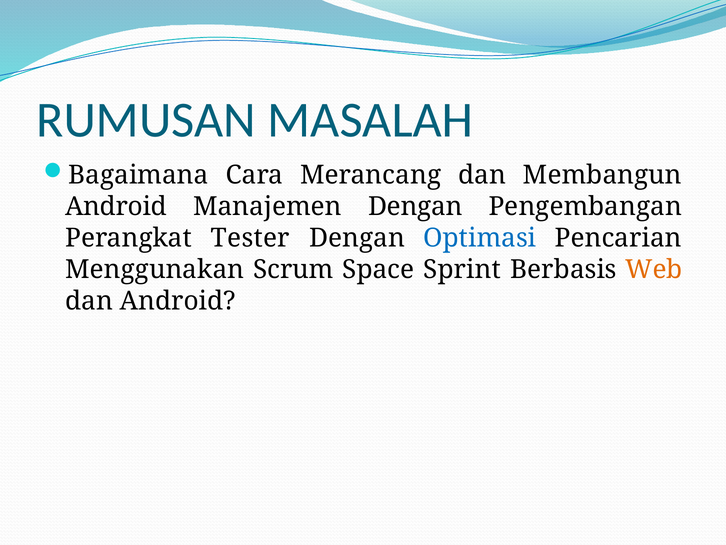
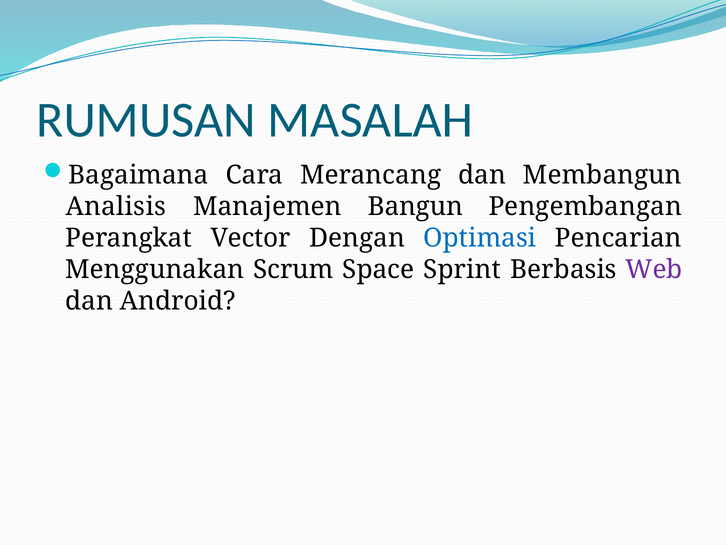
Android: Android -> Analisis (116, 206)
Manajemen Dengan: Dengan -> Bangun (415, 206)
Tester: Tester -> Vector (251, 238)
Web colour: orange -> purple (654, 269)
